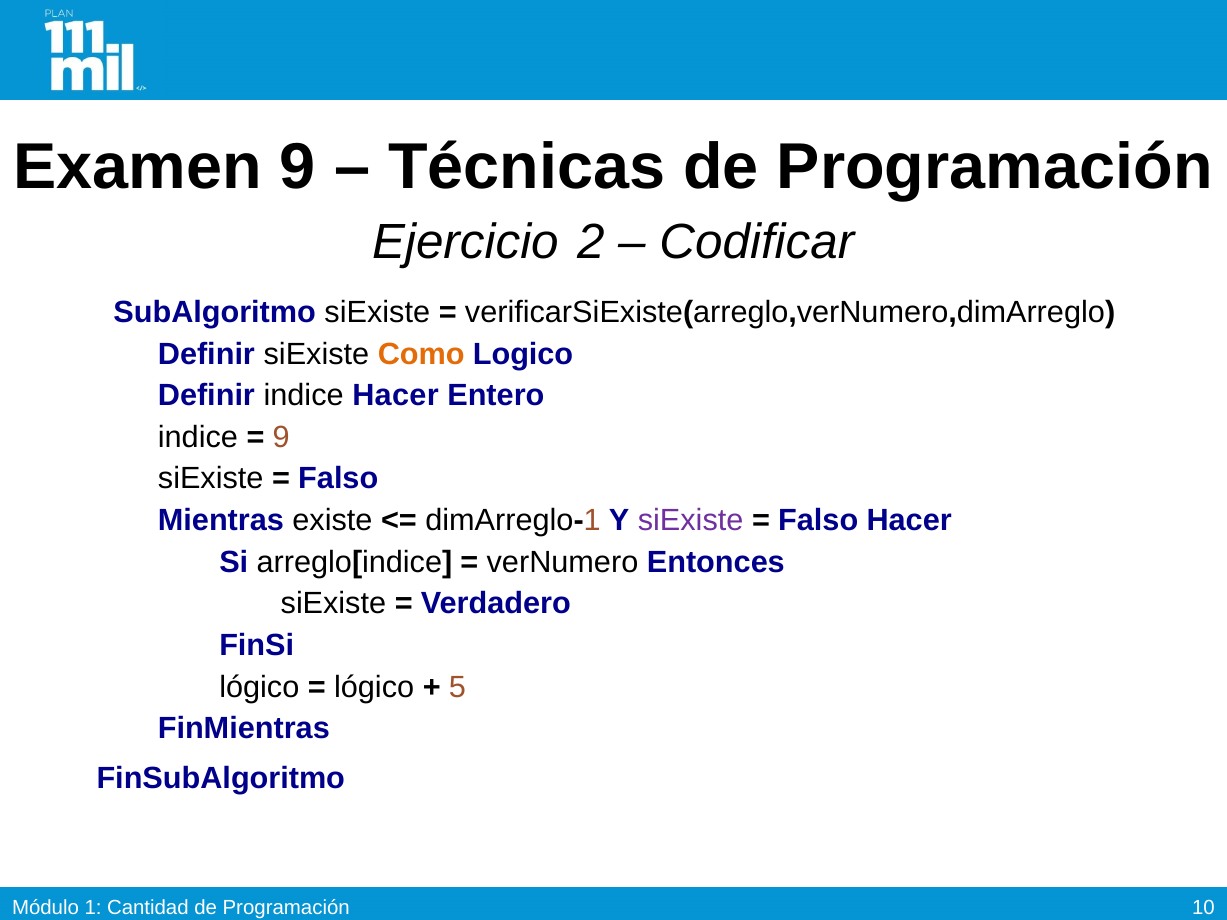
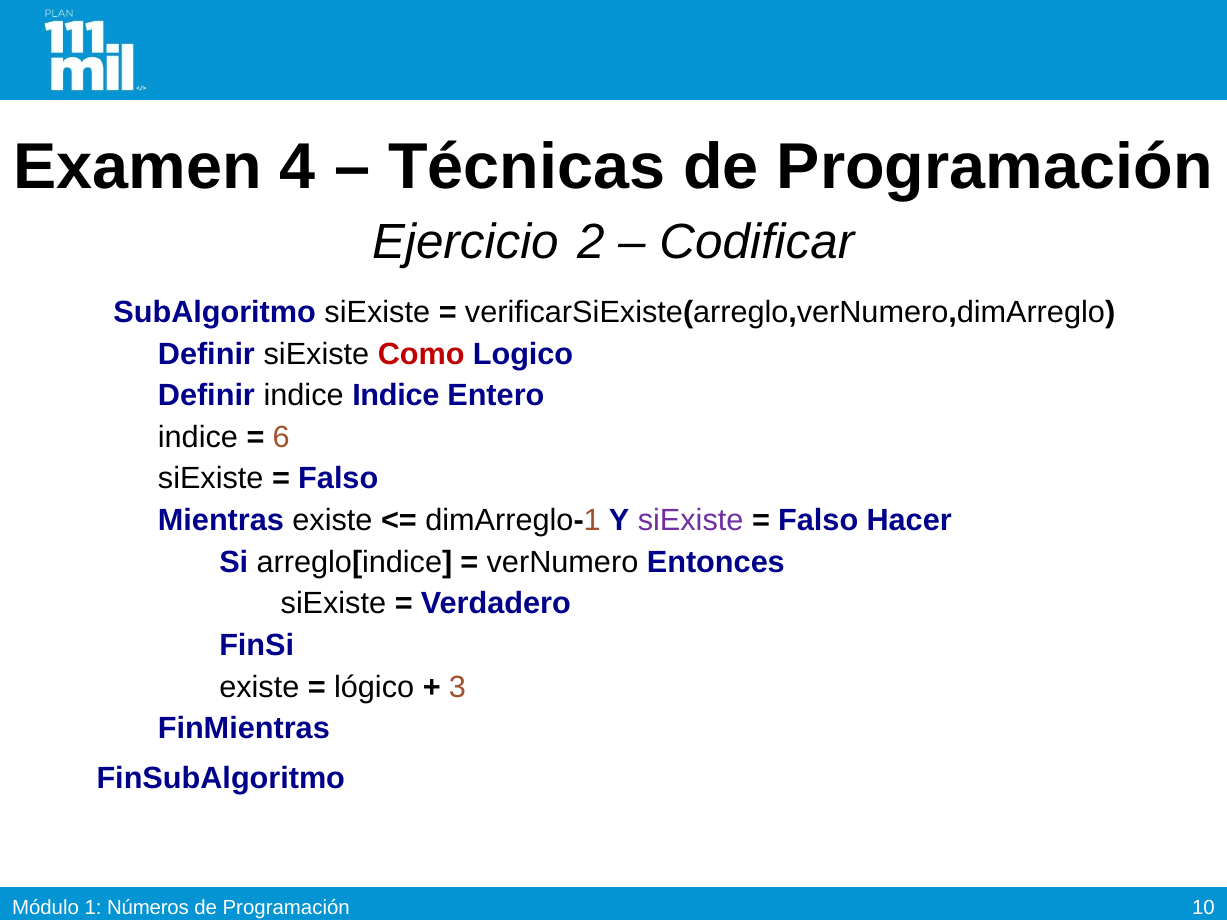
Examen 9: 9 -> 4 (298, 167)
Como colour: orange -> red (421, 354)
indice Hacer: Hacer -> Indice (396, 396)
9: 9 -> 6 (281, 437)
lógico: lógico -> existe (259, 687)
5: 5 -> 3 (457, 687)
Cantidad: Cantidad -> Números (148, 908)
